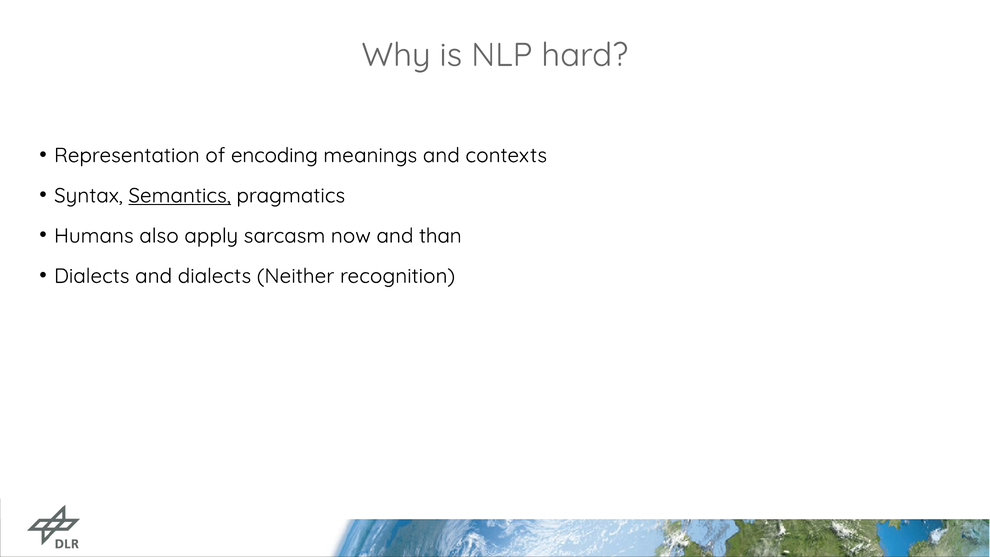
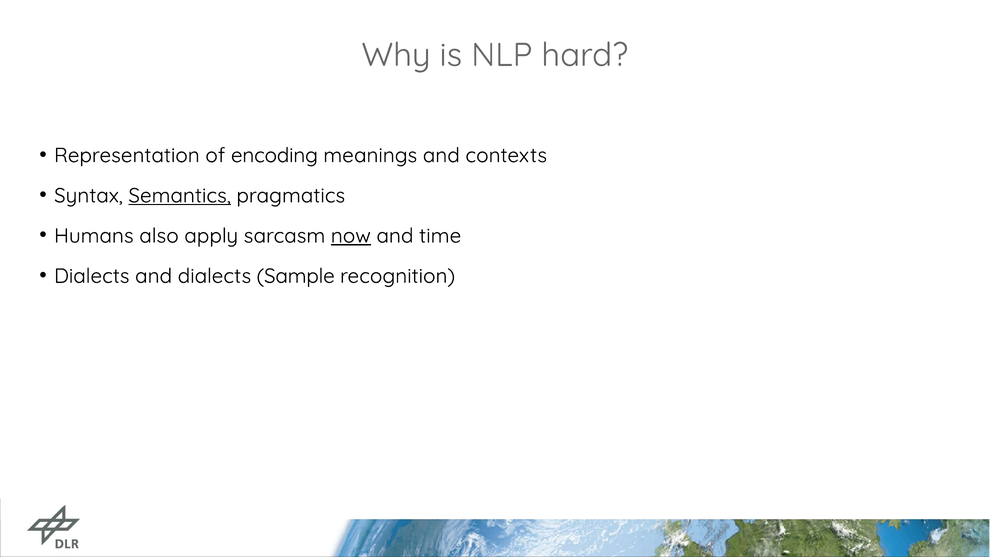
now underline: none -> present (351, 236)
than: than -> time (440, 236)
Neither: Neither -> Sample (296, 276)
